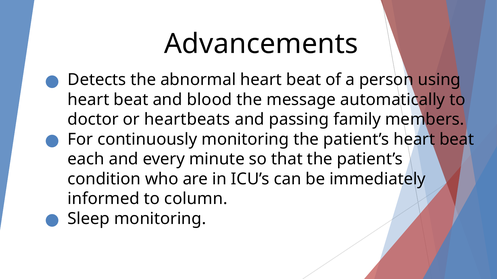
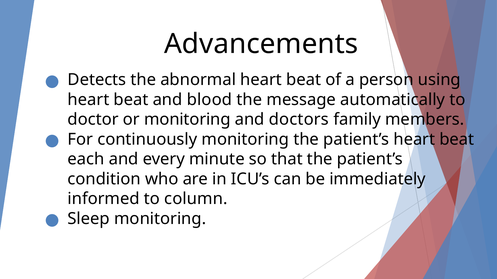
or heartbeats: heartbeats -> monitoring (187, 120)
passing: passing -> doctors (299, 120)
